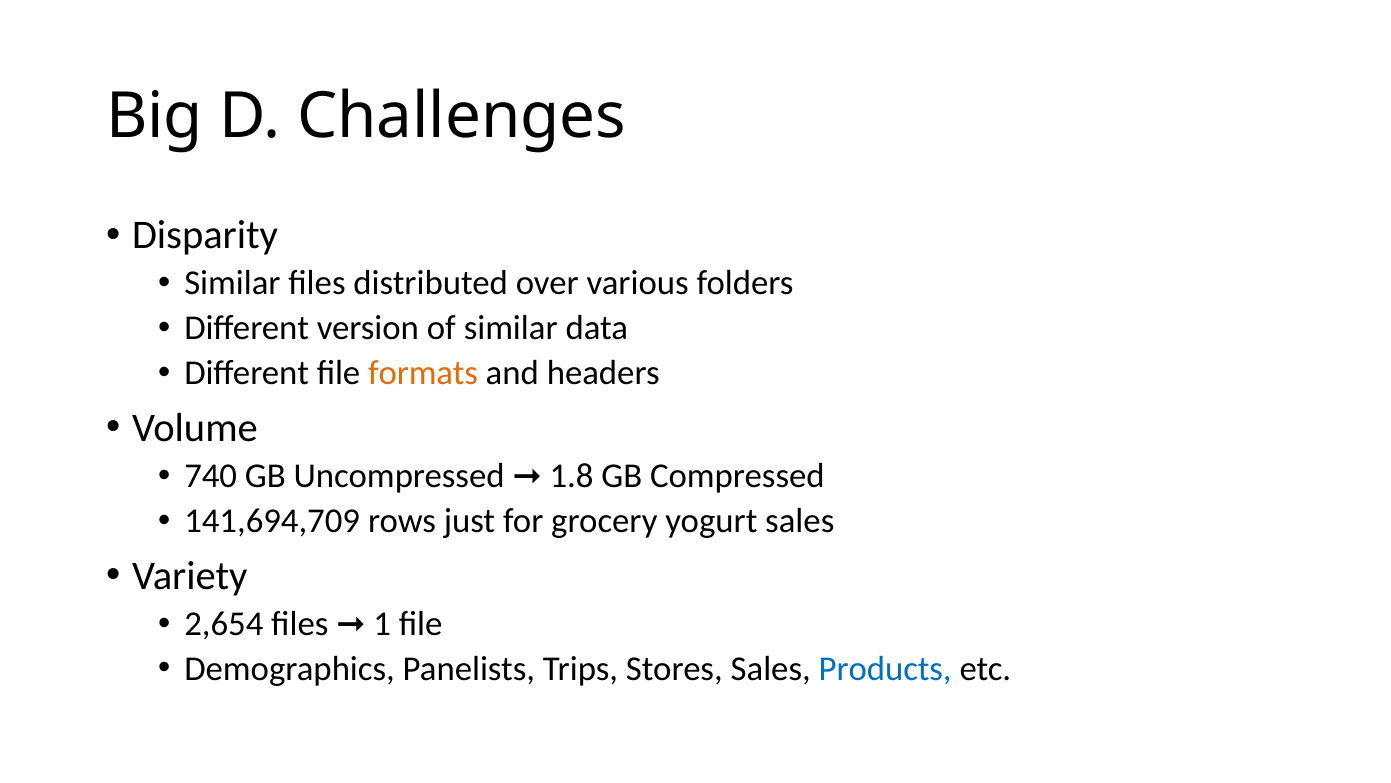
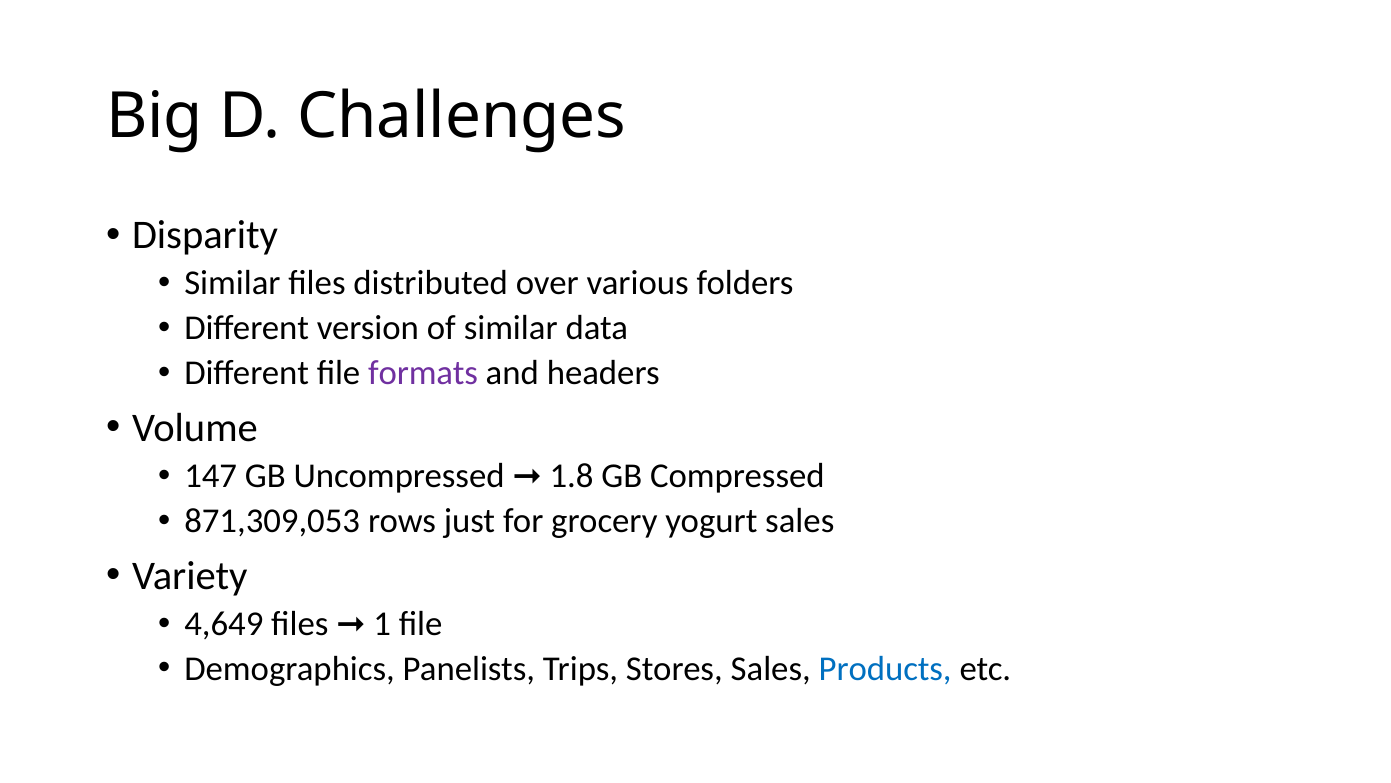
formats colour: orange -> purple (423, 373)
740: 740 -> 147 (211, 476)
141,694,709: 141,694,709 -> 871,309,053 (272, 521)
2,654: 2,654 -> 4,649 (224, 624)
